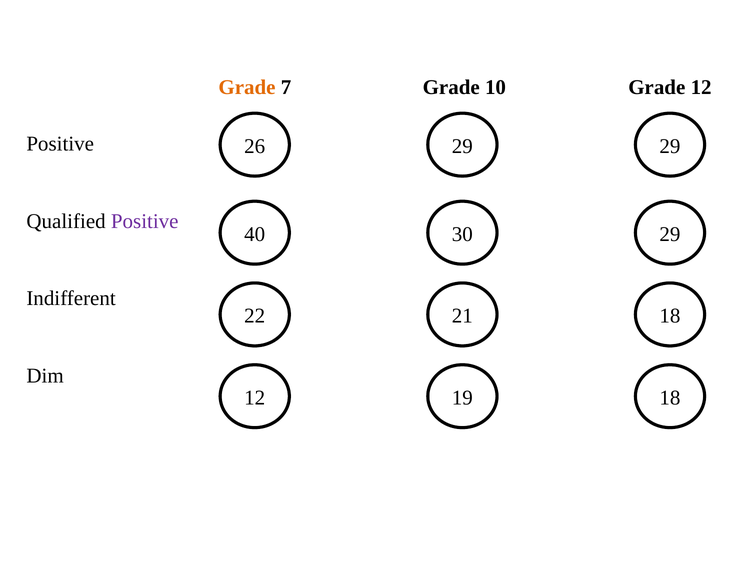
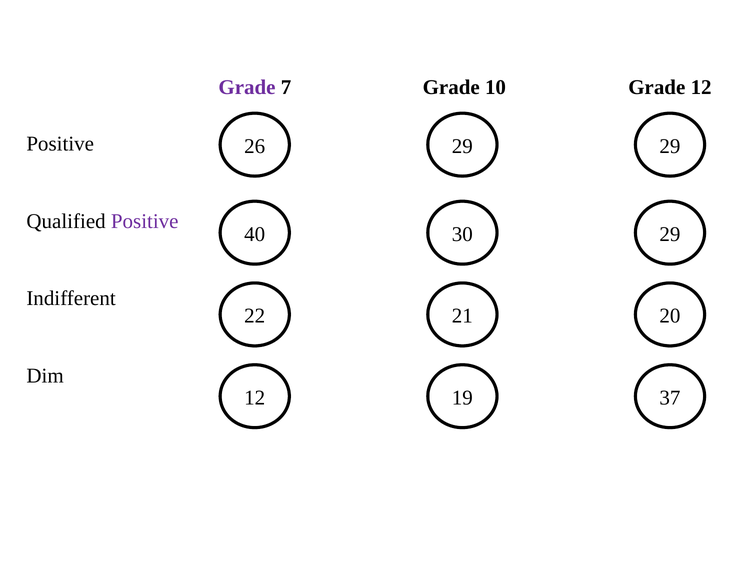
Grade colour: orange -> purple (247, 87)
21 18: 18 -> 20 (670, 316)
19 18: 18 -> 37 (670, 398)
